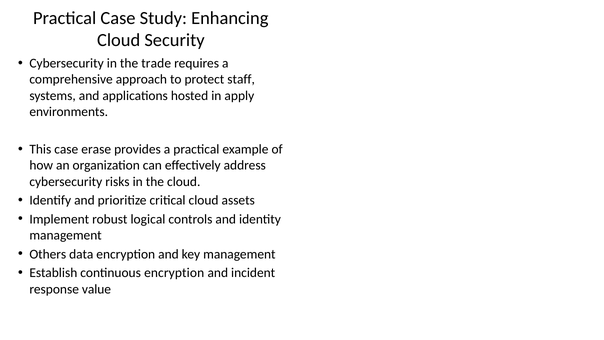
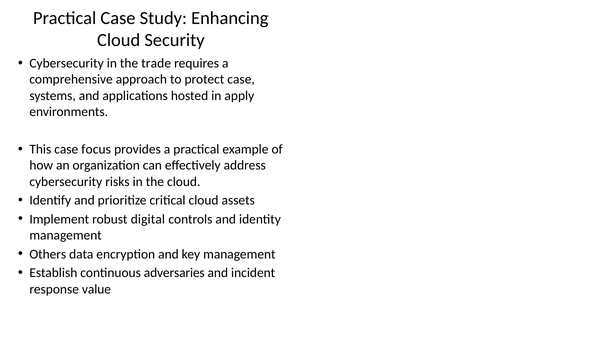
protect staff: staff -> case (241, 79)
erase: erase -> focus (96, 149)
logical: logical -> digital (148, 219)
continuous encryption: encryption -> adversaries (174, 273)
